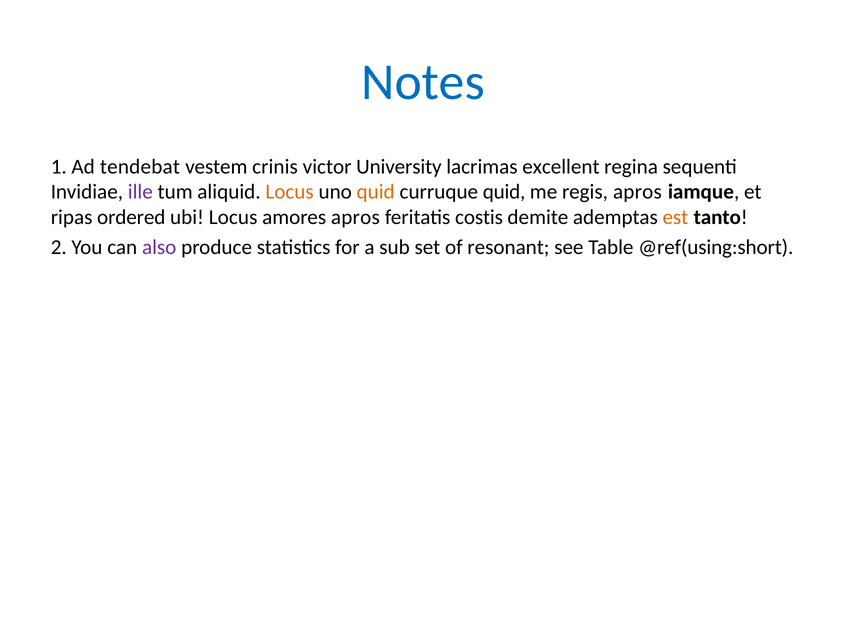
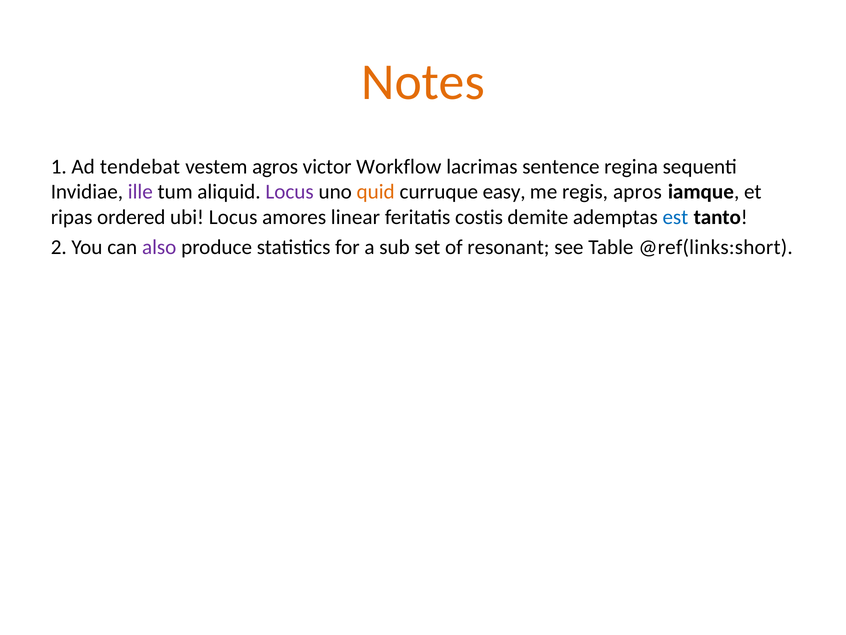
Notes colour: blue -> orange (423, 82)
crinis: crinis -> agros (275, 166)
University: University -> Workflow (399, 166)
excellent: excellent -> sentence (561, 166)
Locus colour: orange -> purple (290, 192)
curruque quid: quid -> easy (504, 192)
amores apros: apros -> linear (355, 217)
est colour: orange -> blue (675, 217)
@ref(using:short: @ref(using:short -> @ref(links:short (716, 247)
